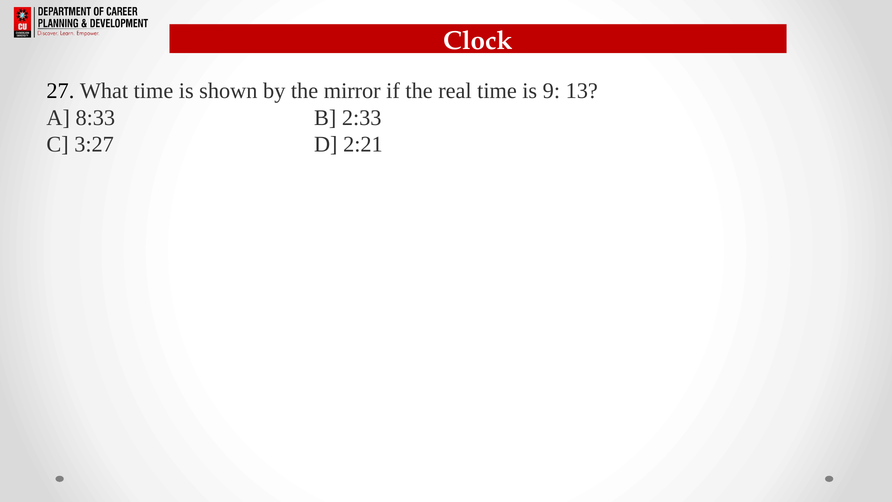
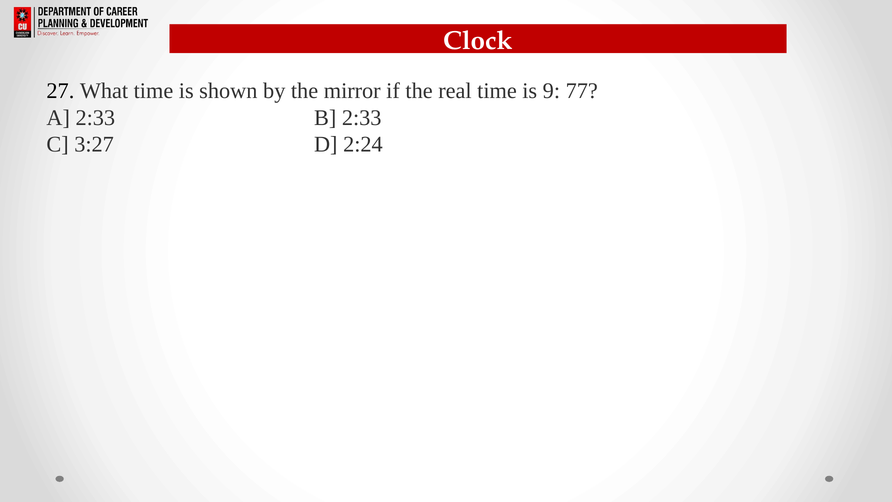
13: 13 -> 77 (582, 91)
A 8:33: 8:33 -> 2:33 (95, 118)
2:21: 2:21 -> 2:24 (363, 144)
